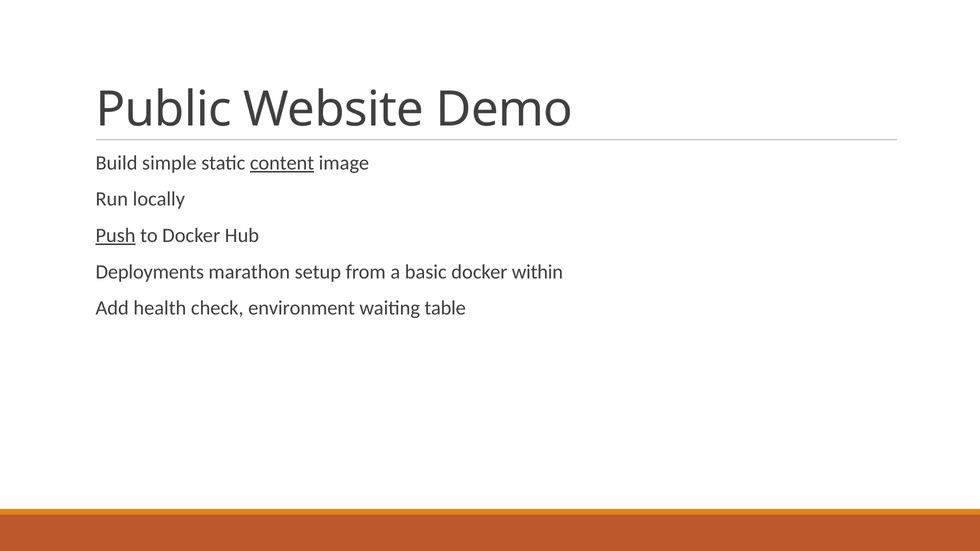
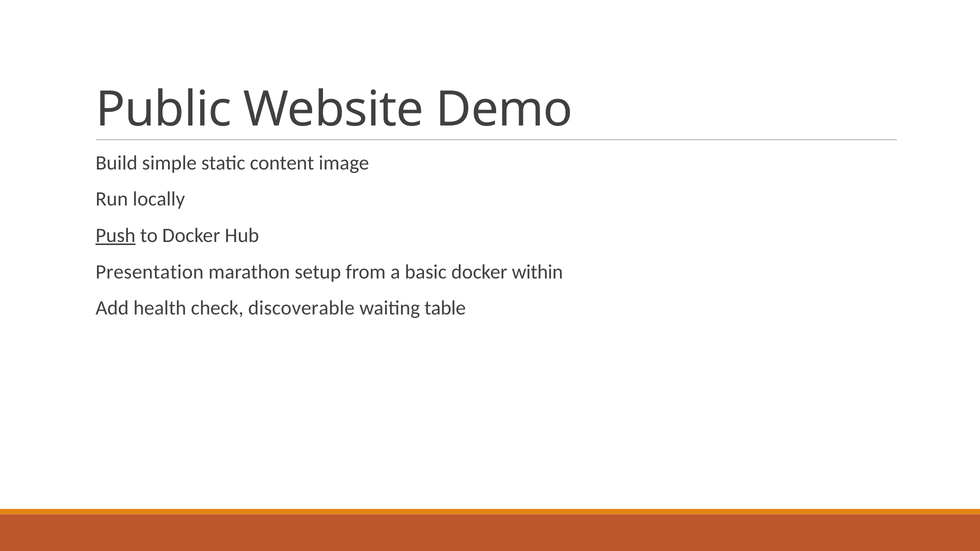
content underline: present -> none (282, 163)
Deployments: Deployments -> Presentation (150, 272)
environment: environment -> discoverable (301, 308)
